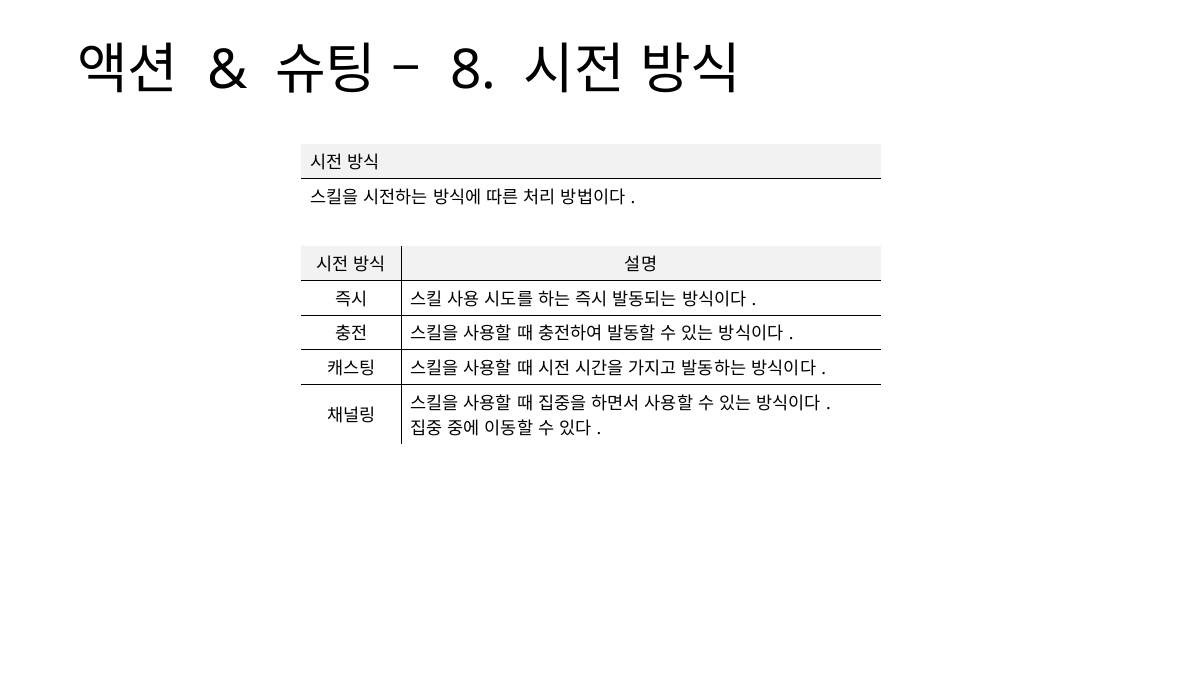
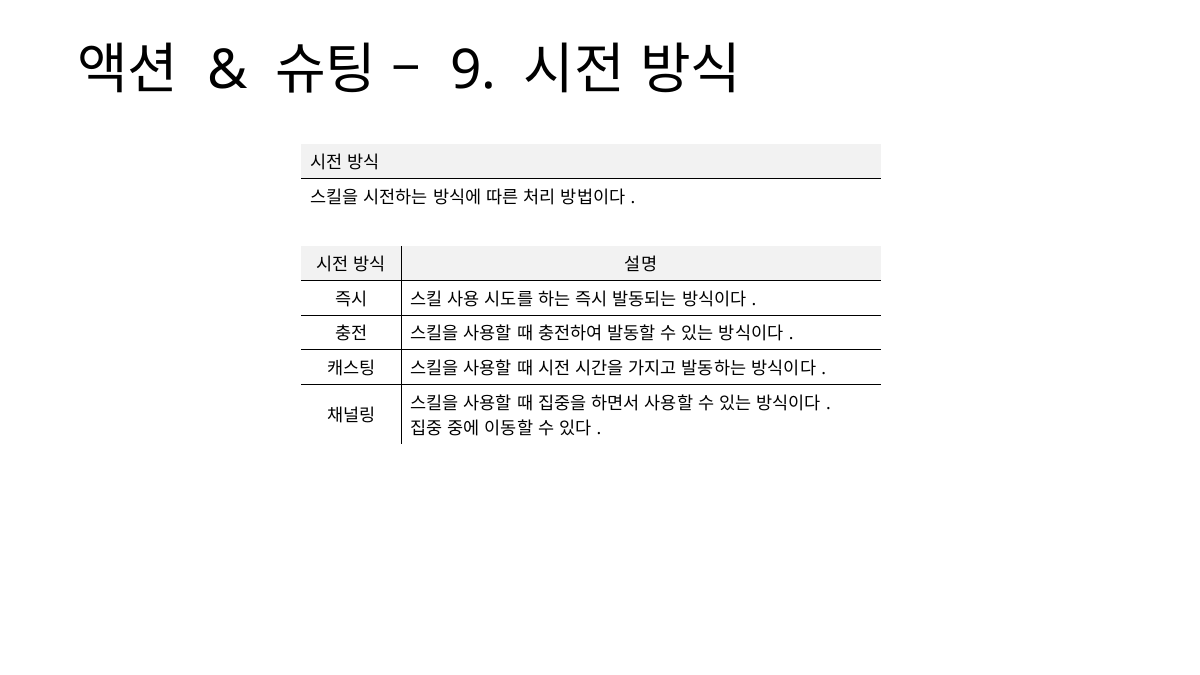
8: 8 -> 9 (473, 71)
